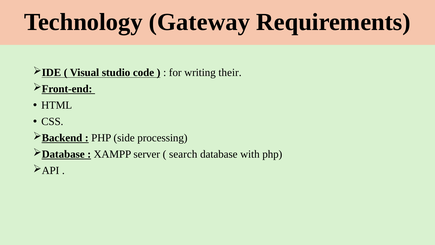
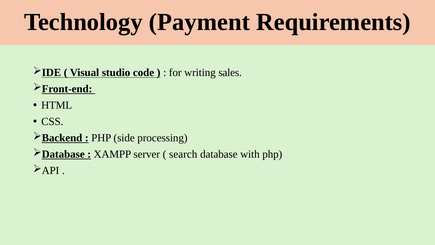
Gateway: Gateway -> Payment (199, 22)
their: their -> sales (230, 73)
